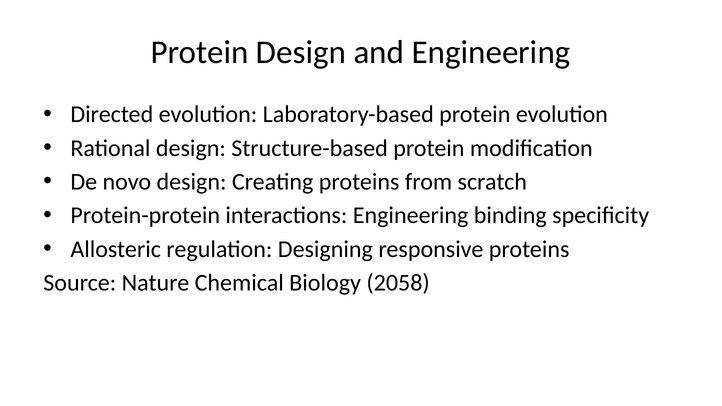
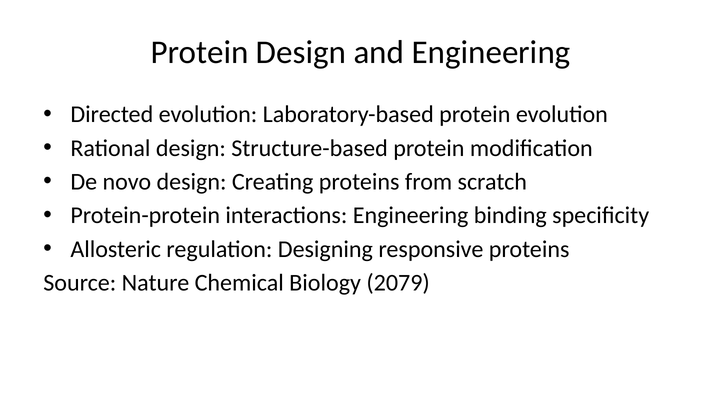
2058: 2058 -> 2079 (398, 283)
